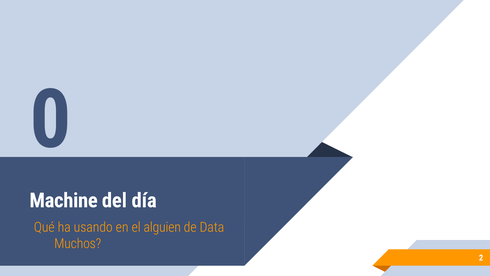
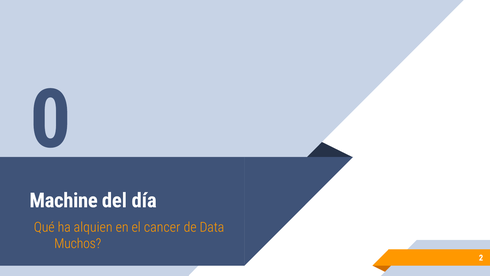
usando: usando -> alquien (93, 227)
alguien: alguien -> cancer (162, 227)
